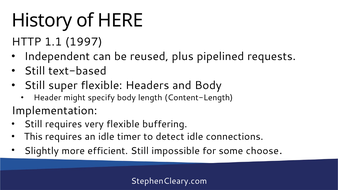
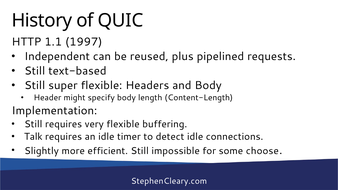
HERE: HERE -> QUIC (120, 21)
This: This -> Talk (33, 137)
